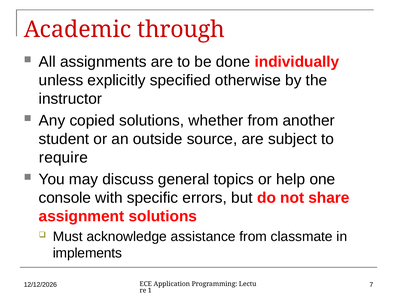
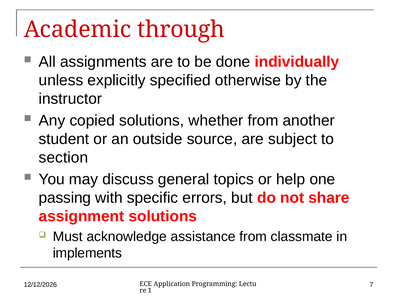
require: require -> section (63, 158)
console: console -> passing (65, 198)
